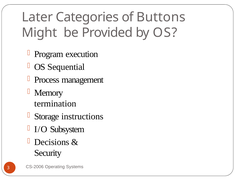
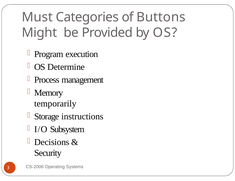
Later: Later -> Must (37, 17)
Sequential: Sequential -> Determine (66, 67)
termination: termination -> temporarily (55, 104)
